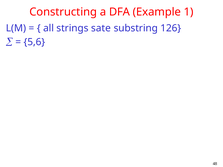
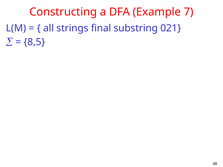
1: 1 -> 7 (189, 12)
sate: sate -> final (101, 28)
126: 126 -> 021 (171, 28)
5,6: 5,6 -> 8,5 (34, 42)
